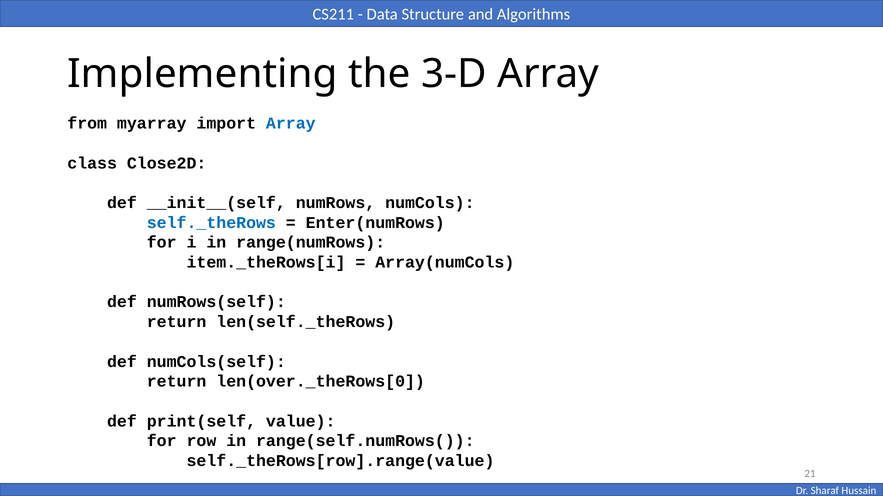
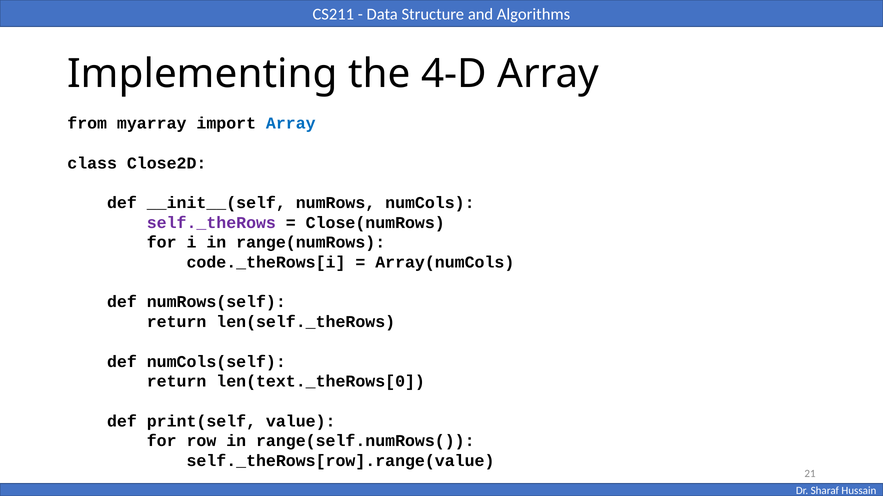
3-D: 3-D -> 4-D (454, 74)
self._theRows colour: blue -> purple (211, 223)
Enter(numRows: Enter(numRows -> Close(numRows (375, 223)
item._theRows[i: item._theRows[i -> code._theRows[i (266, 263)
len(over._theRows[0: len(over._theRows[0 -> len(text._theRows[0 (321, 382)
